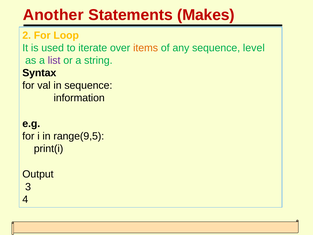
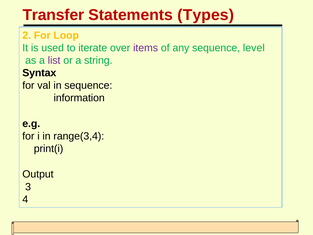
Another: Another -> Transfer (53, 15)
Makes: Makes -> Types (206, 15)
items colour: orange -> purple (146, 48)
range(9,5: range(9,5 -> range(3,4 (79, 136)
